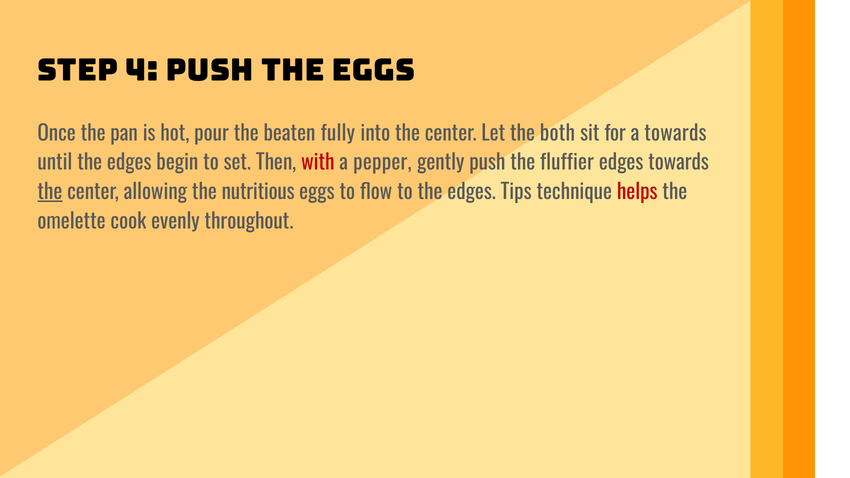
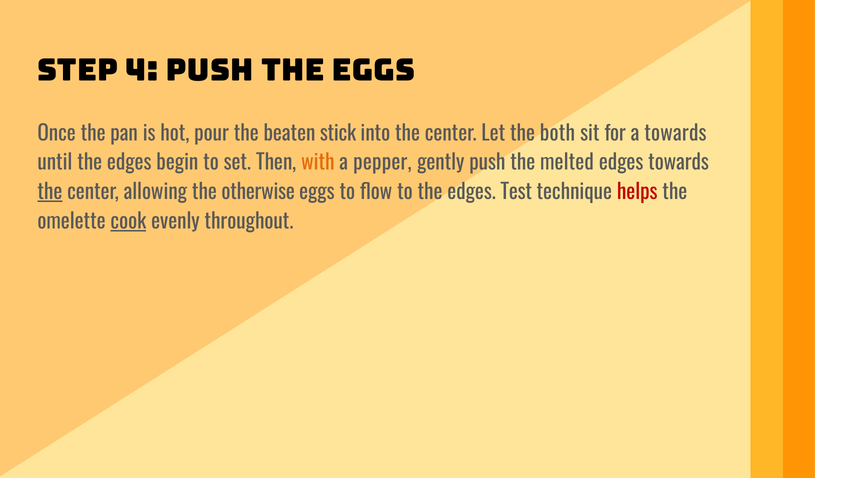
fully: fully -> stick (338, 134)
with colour: red -> orange (318, 163)
fluffier: fluffier -> melted (567, 163)
nutritious: nutritious -> otherwise (258, 192)
Tips: Tips -> Test (516, 192)
cook underline: none -> present (128, 222)
